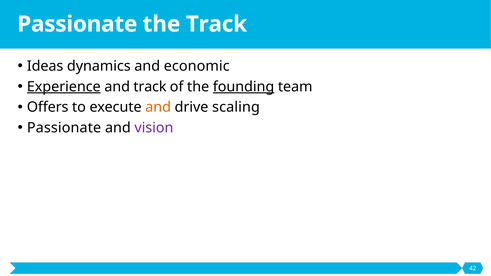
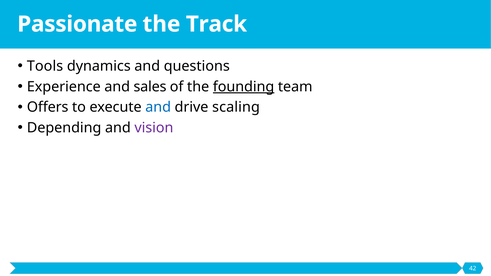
Ideas: Ideas -> Tools (45, 66)
economic: economic -> questions (197, 66)
Experience underline: present -> none (64, 87)
and track: track -> sales (150, 87)
and colour: orange -> blue (158, 107)
Passionate: Passionate -> Depending (64, 128)
